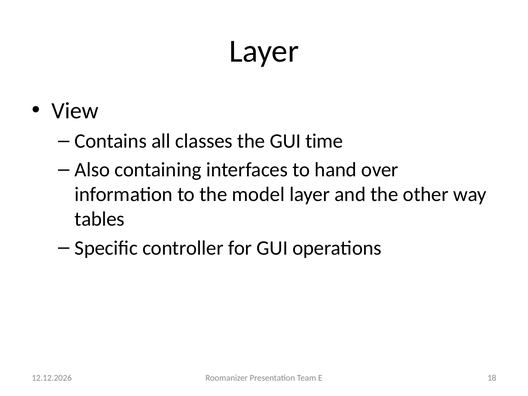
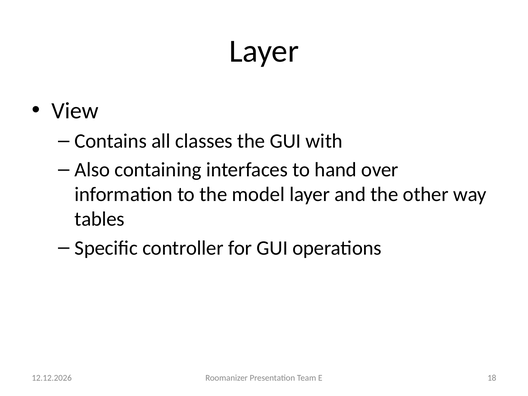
time: time -> with (324, 141)
